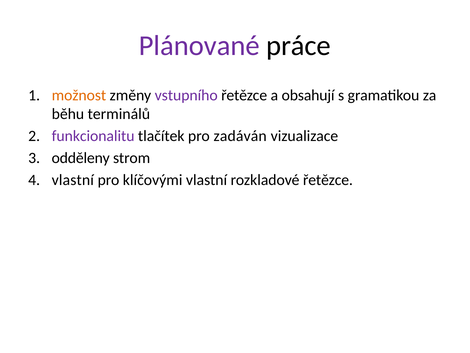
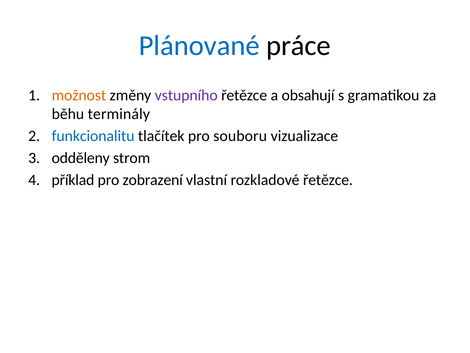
Plánované colour: purple -> blue (199, 45)
terminálů: terminálů -> terminály (119, 114)
funkcionalitu colour: purple -> blue (93, 136)
zadáván: zadáván -> souboru (240, 136)
vlastní: vlastní -> příklad (73, 180)
klíčovými: klíčovými -> zobrazení (153, 180)
